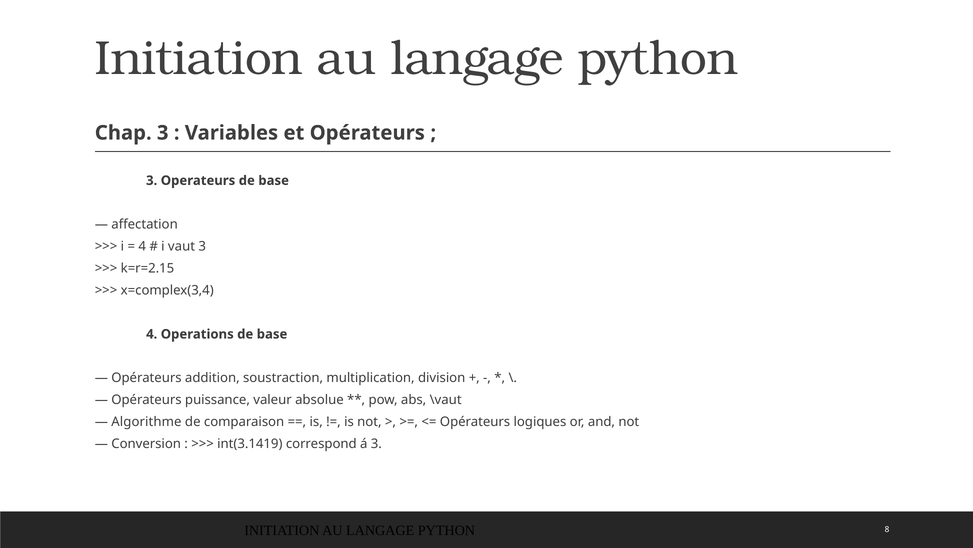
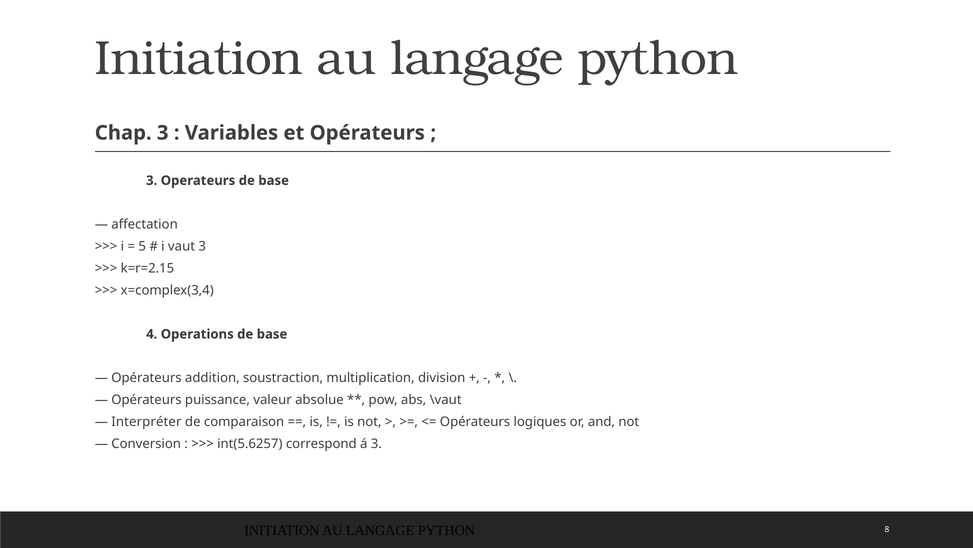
4: 4 -> 5 (142, 246)
Algorithme: Algorithme -> Interpréter (146, 421)
int(3.1419: int(3.1419 -> int(5.6257 (250, 443)
